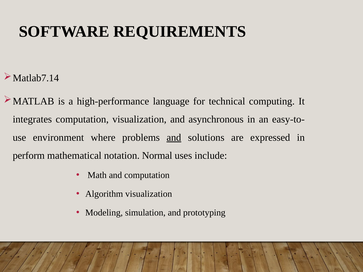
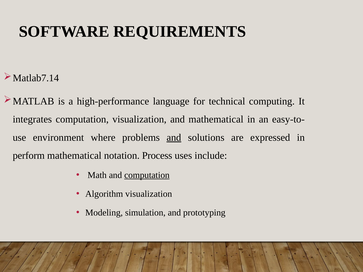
and asynchronous: asynchronous -> mathematical (216, 119)
Normal: Normal -> Process (157, 156)
computation underline: none -> present (147, 175)
